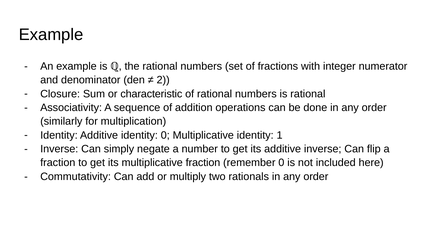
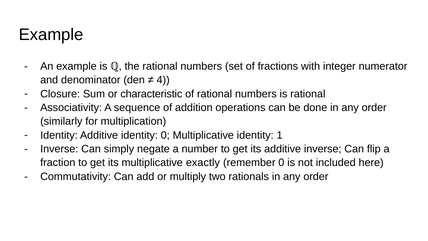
2: 2 -> 4 (163, 80)
multiplicative fraction: fraction -> exactly (203, 163)
